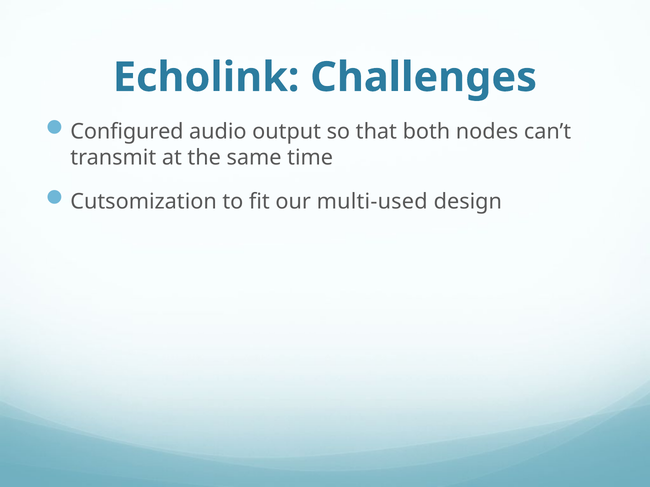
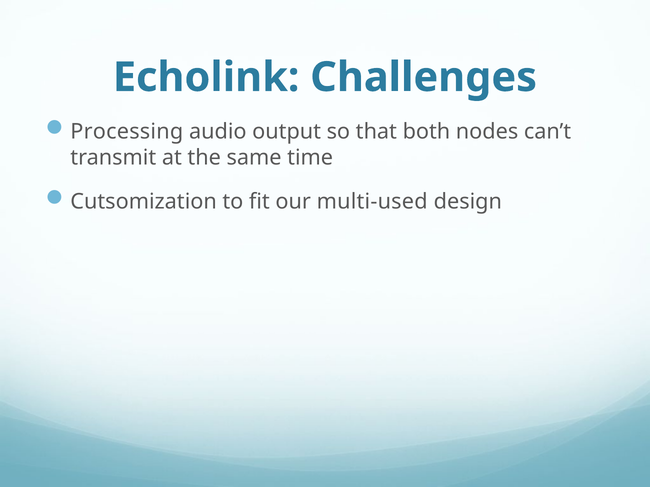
Configured: Configured -> Processing (127, 132)
